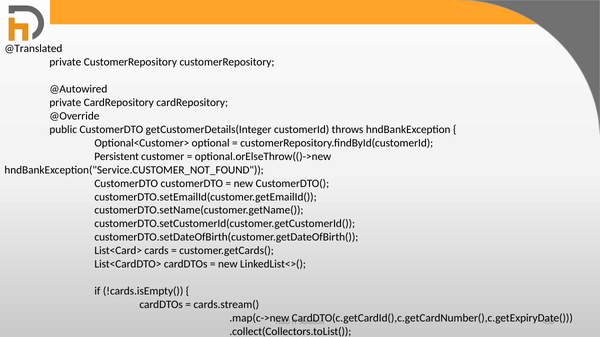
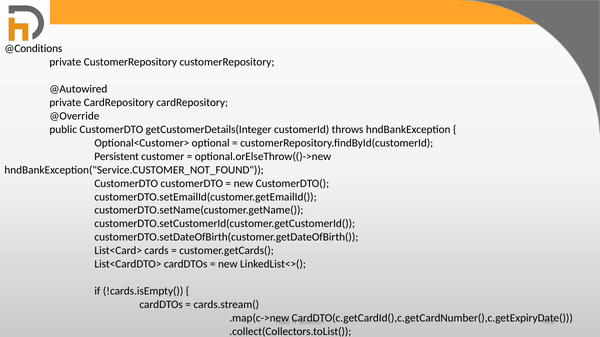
@Translated: @Translated -> @Conditions (33, 49)
